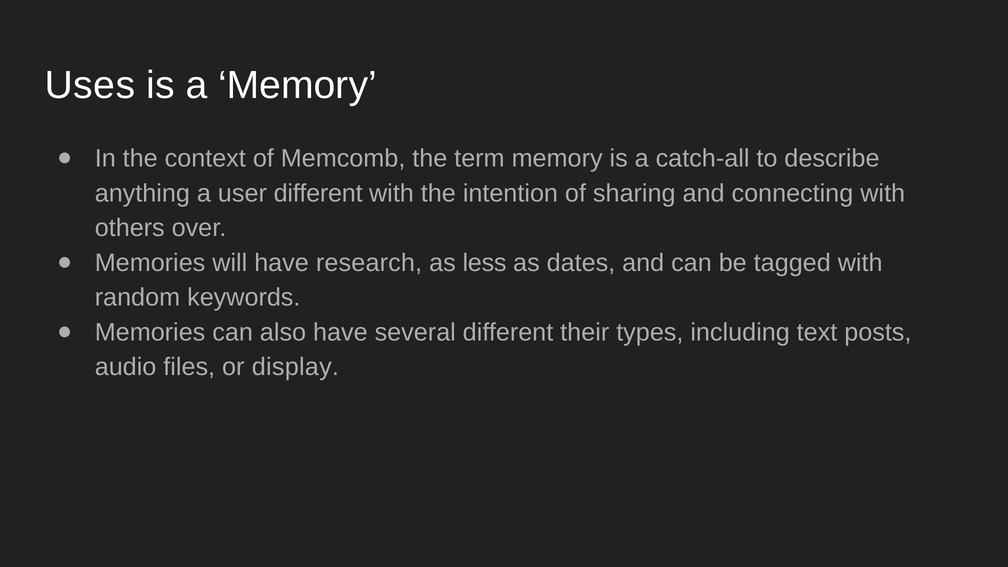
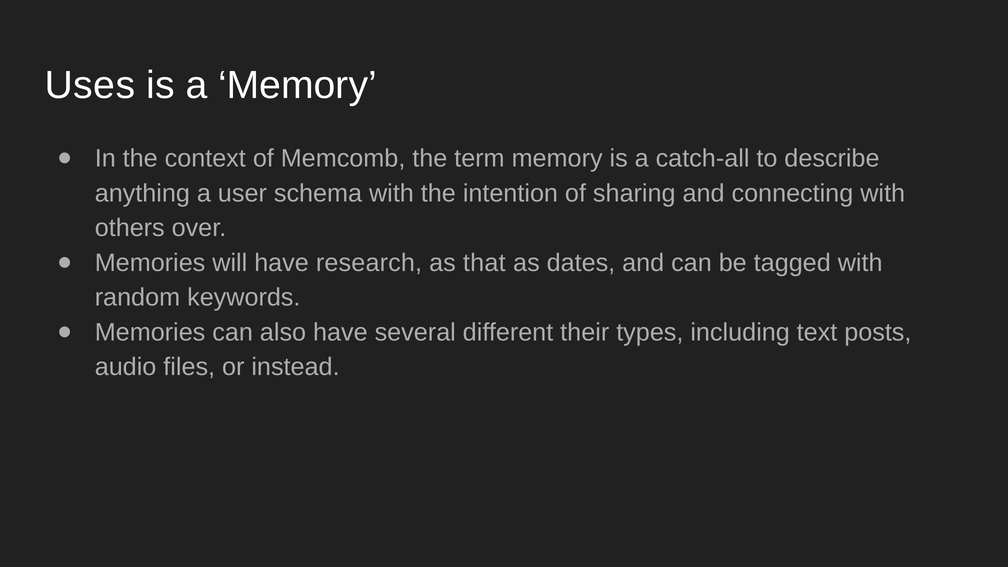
user different: different -> schema (318, 193)
less: less -> that (484, 263)
display: display -> instead (296, 367)
